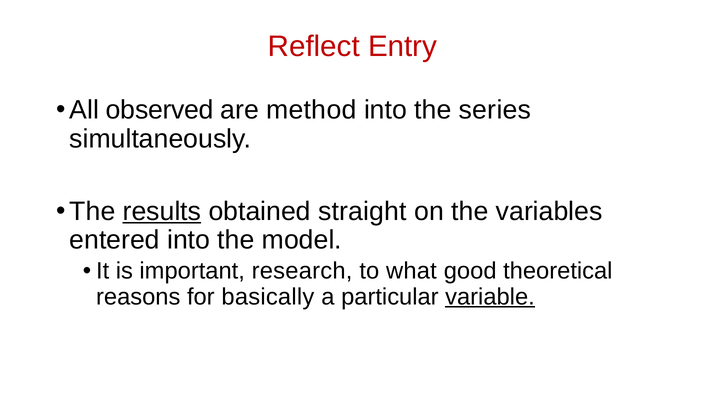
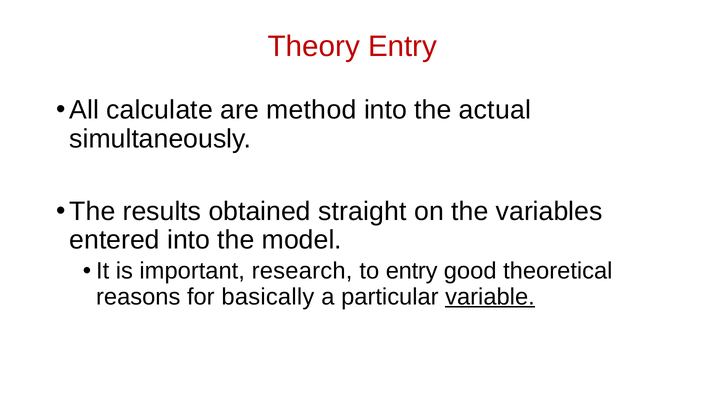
Reflect: Reflect -> Theory (314, 46)
observed: observed -> calculate (160, 110)
series: series -> actual (495, 110)
results underline: present -> none (162, 211)
to what: what -> entry (412, 271)
